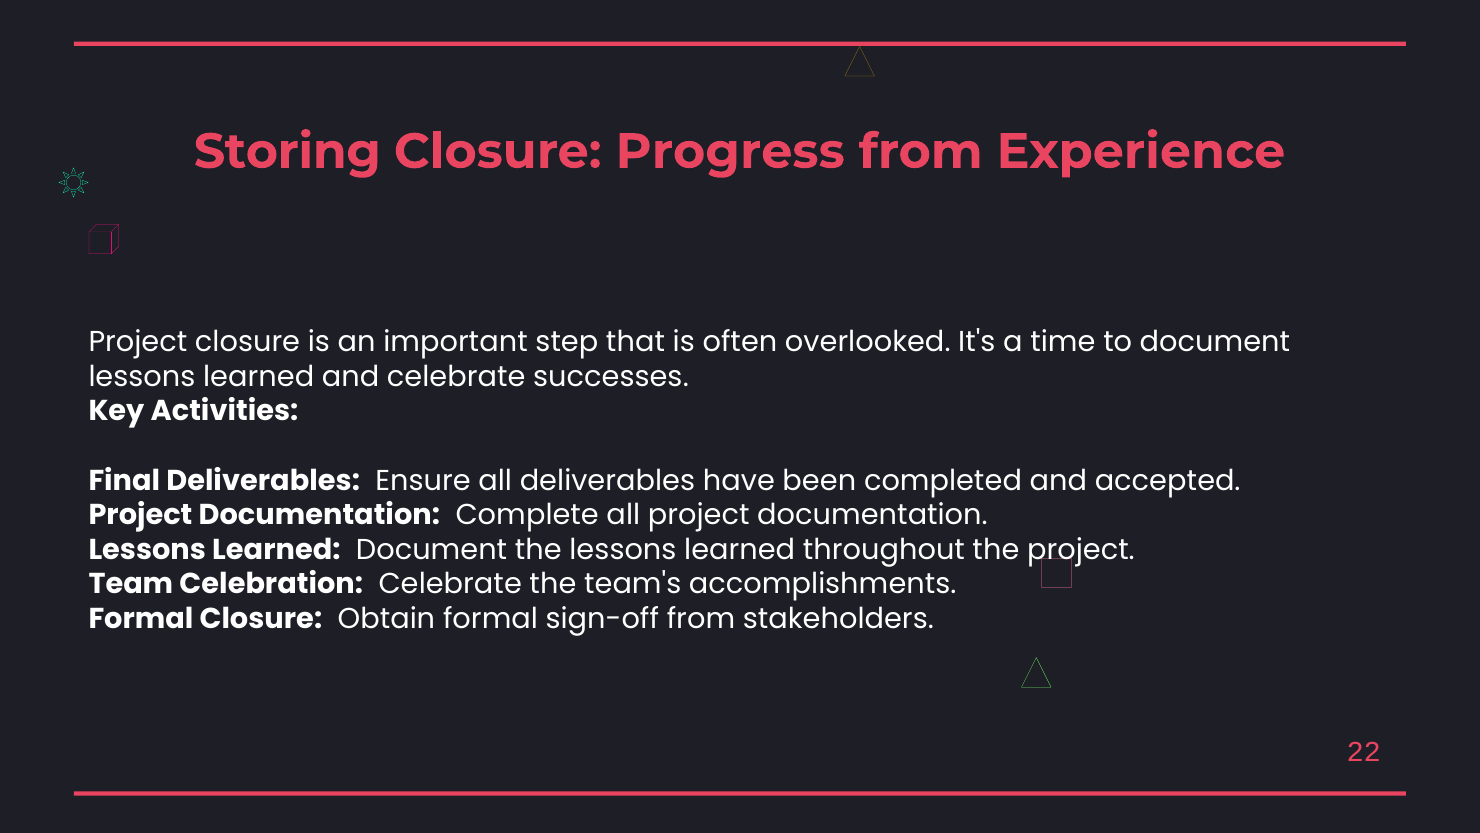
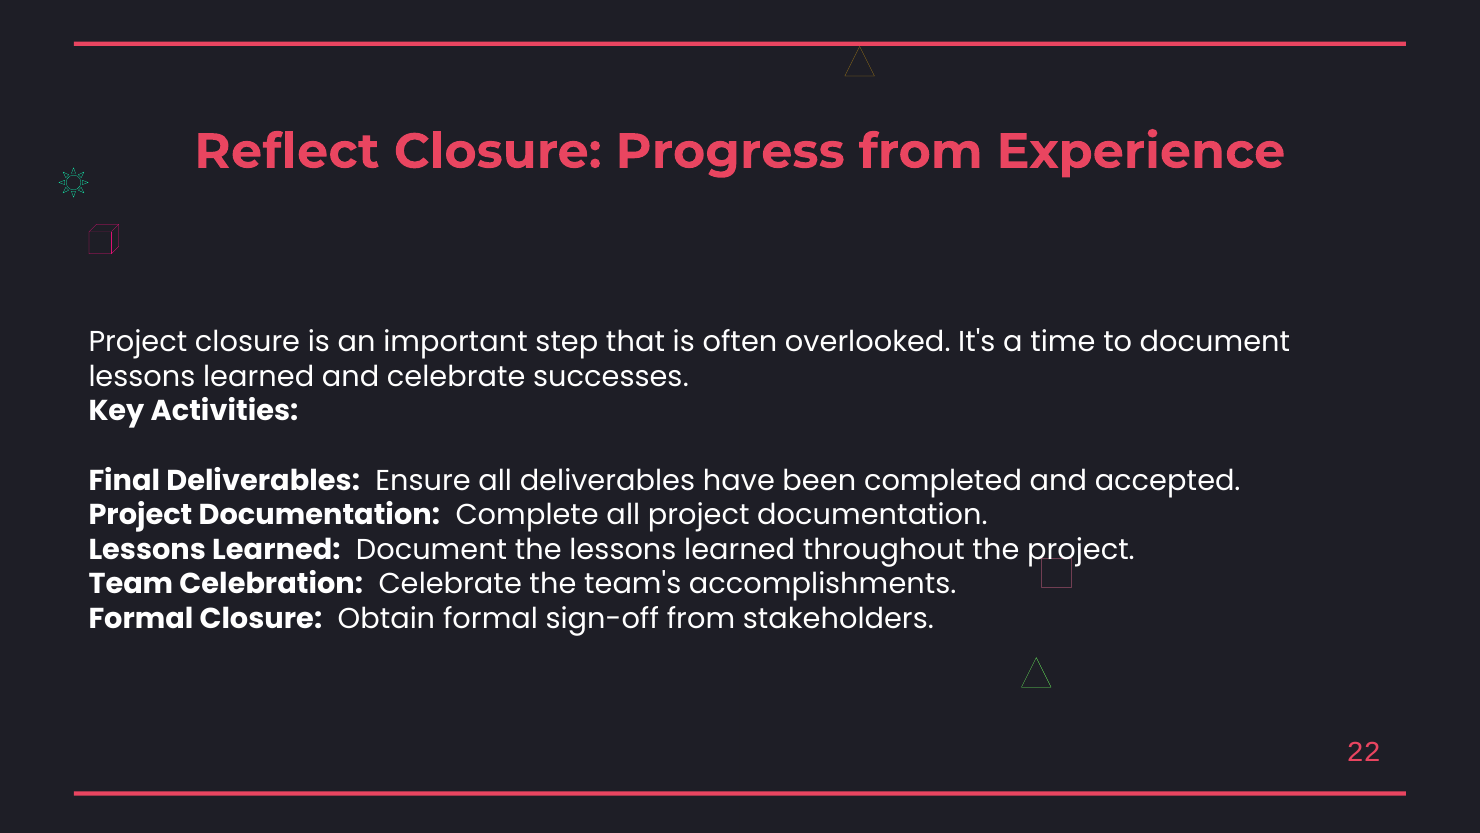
Storing: Storing -> Reflect (287, 151)
